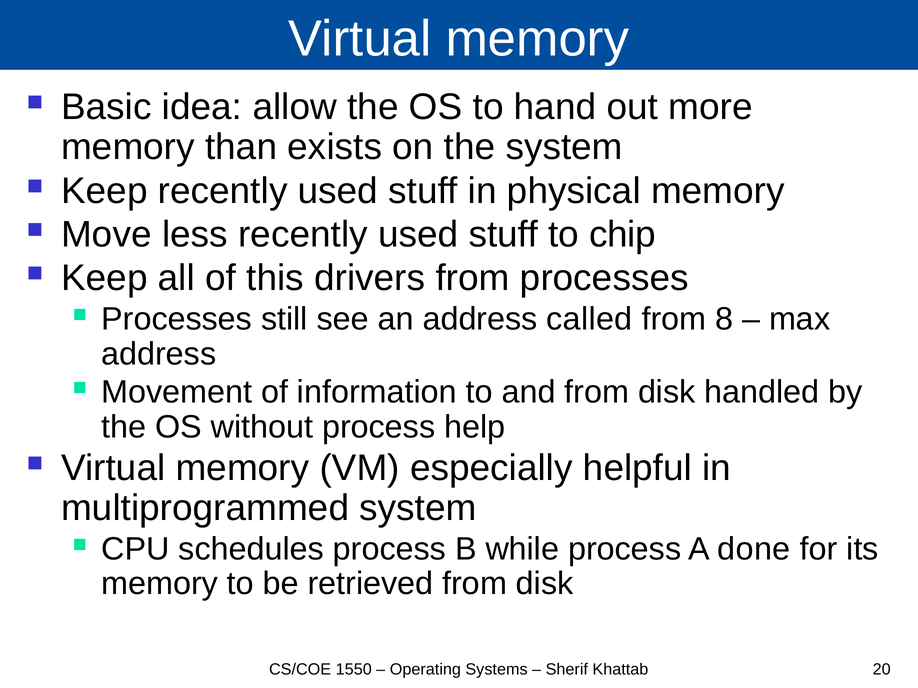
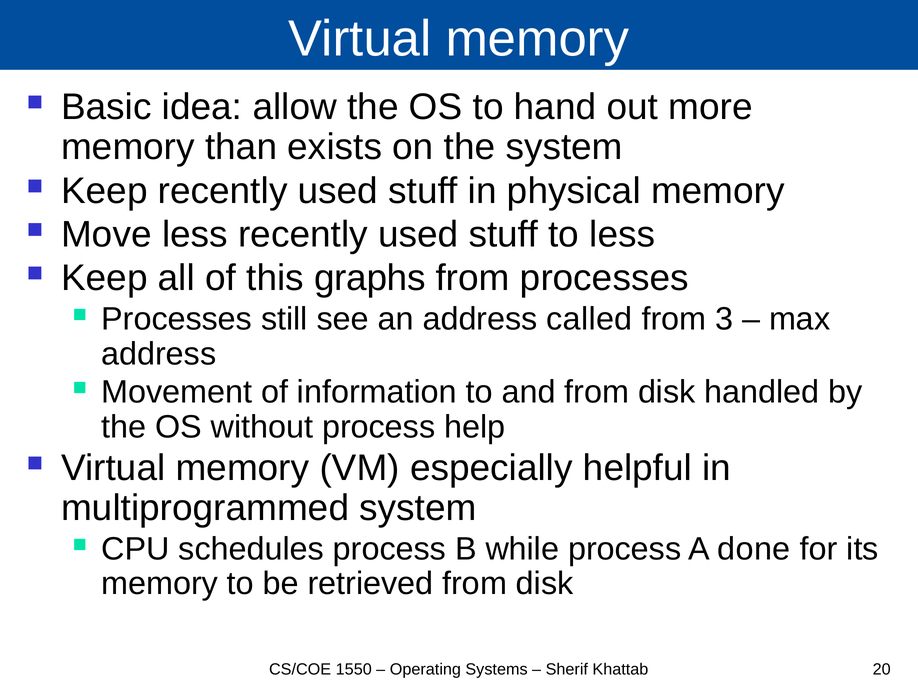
to chip: chip -> less (622, 235)
drivers: drivers -> graphs (370, 278)
8: 8 -> 3 (724, 319)
